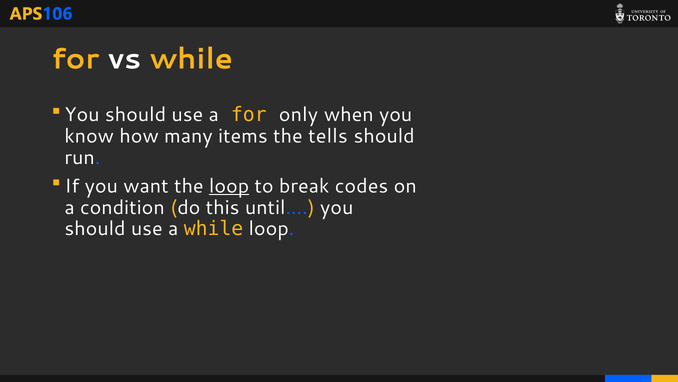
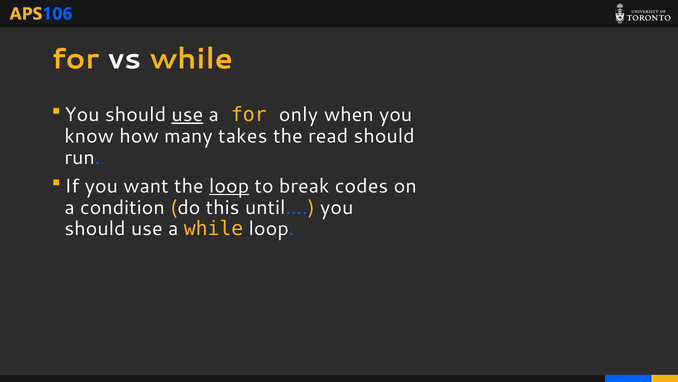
use underline: none -> present (187, 115)
items: items -> takes (243, 136)
tells: tells -> read (328, 136)
